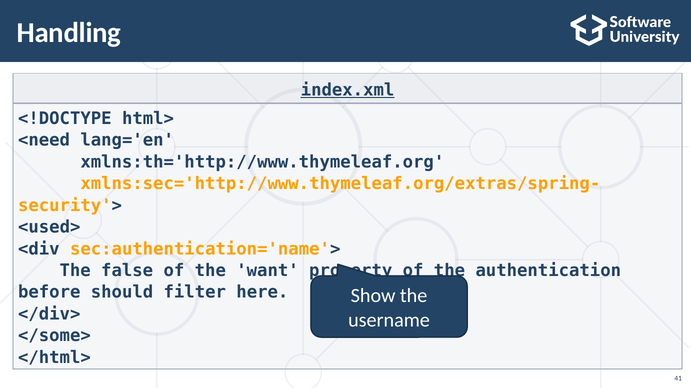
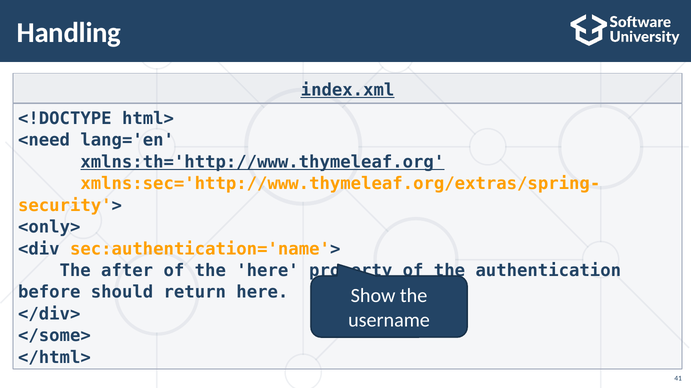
xmlns:th='http://www.thymeleaf.org underline: none -> present (262, 162)
<used>: <used> -> <only> (49, 228)
false: false -> after (127, 271)
the want: want -> here (268, 271)
filter: filter -> return (195, 293)
